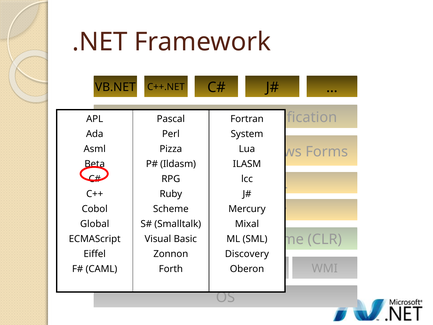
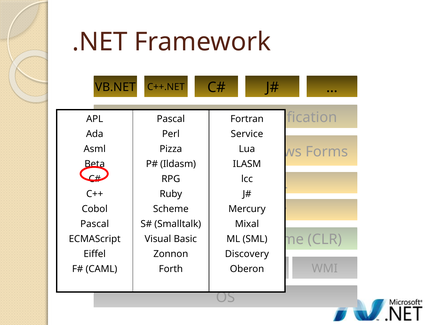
System: System -> Service (247, 134)
Global: Global -> Pascal (95, 224)
